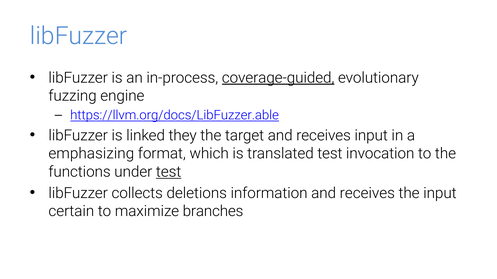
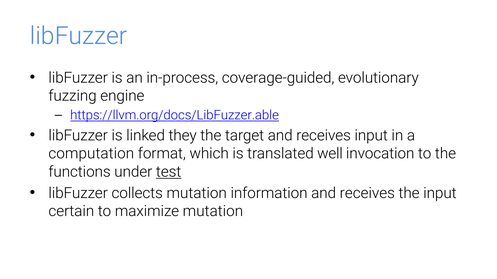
coverage-guided underline: present -> none (278, 78)
emphasizing: emphasizing -> computation (91, 154)
translated test: test -> well (330, 154)
collects deletions: deletions -> mutation (197, 193)
maximize branches: branches -> mutation (213, 212)
